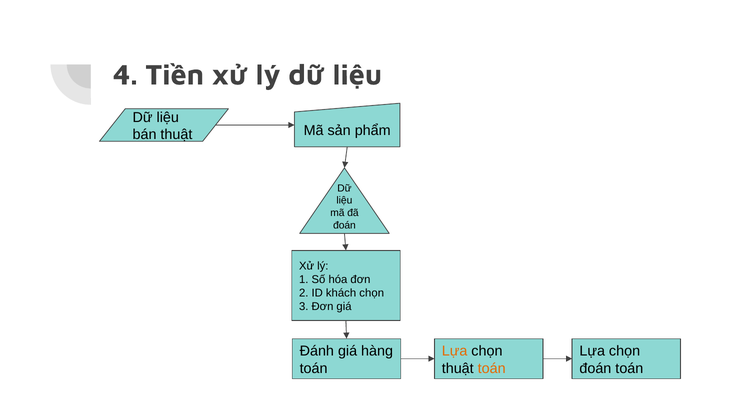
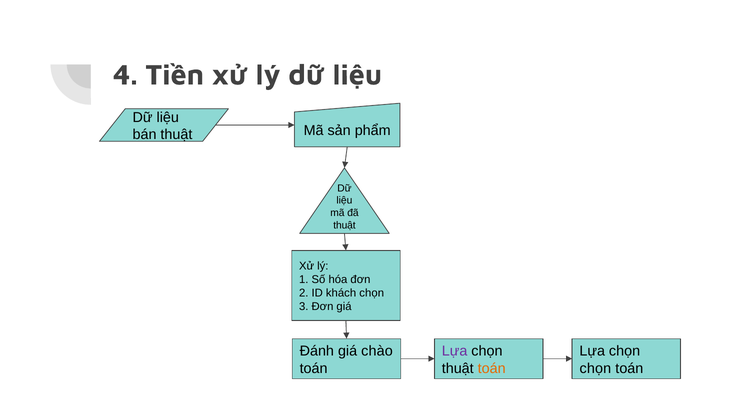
đoán: đoán -> thuật (344, 225)
hàng: hàng -> chào (377, 351)
Lựa colour: orange -> purple (455, 351)
đoán: đoán -> chọn (595, 368)
